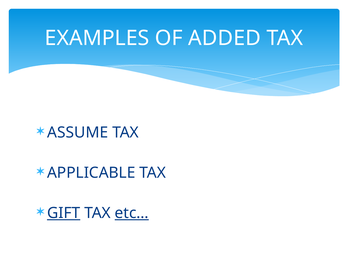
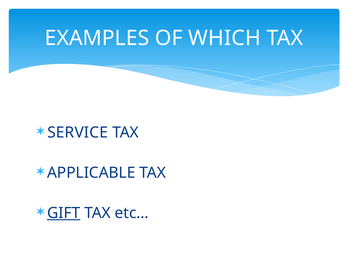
ADDED: ADDED -> WHICH (225, 38)
ASSUME: ASSUME -> SERVICE (78, 133)
etc… underline: present -> none (132, 213)
